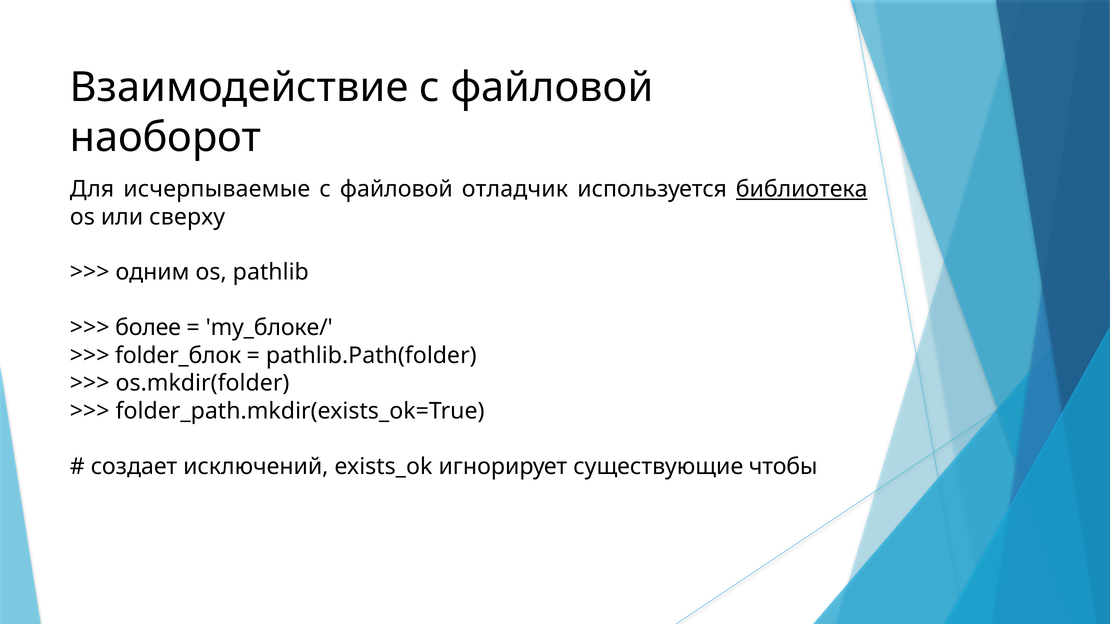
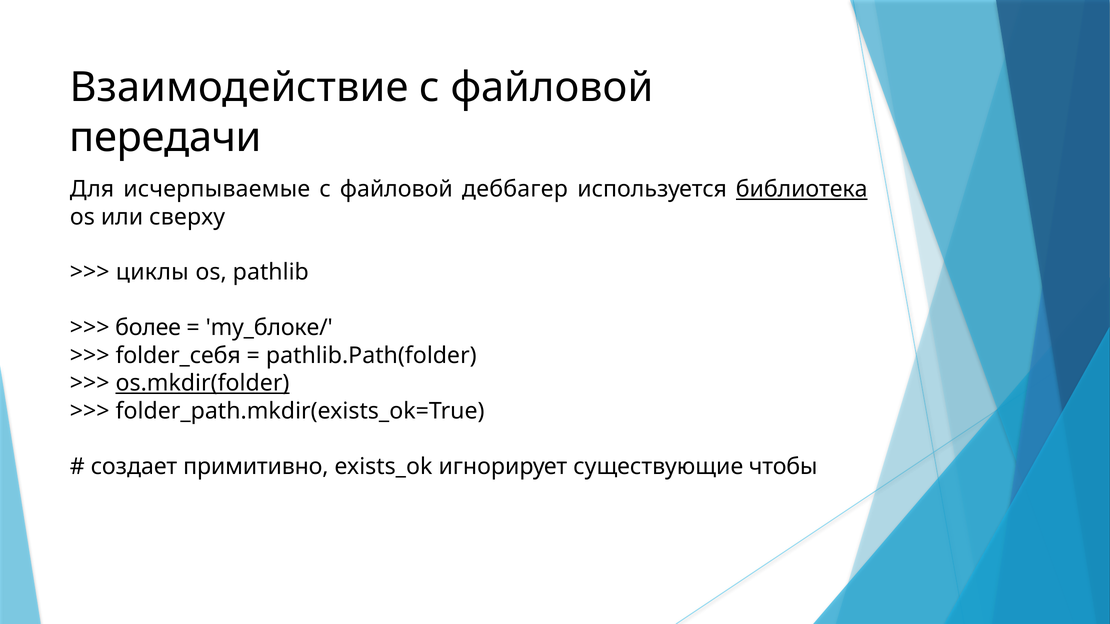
наоборот: наоборот -> передачи (166, 137)
отладчик: отладчик -> деббагер (515, 189)
одним: одним -> циклы (152, 273)
folder_блок: folder_блок -> folder_себя (178, 356)
os.mkdir(folder underline: none -> present (202, 384)
исключений: исключений -> примитивно (256, 467)
